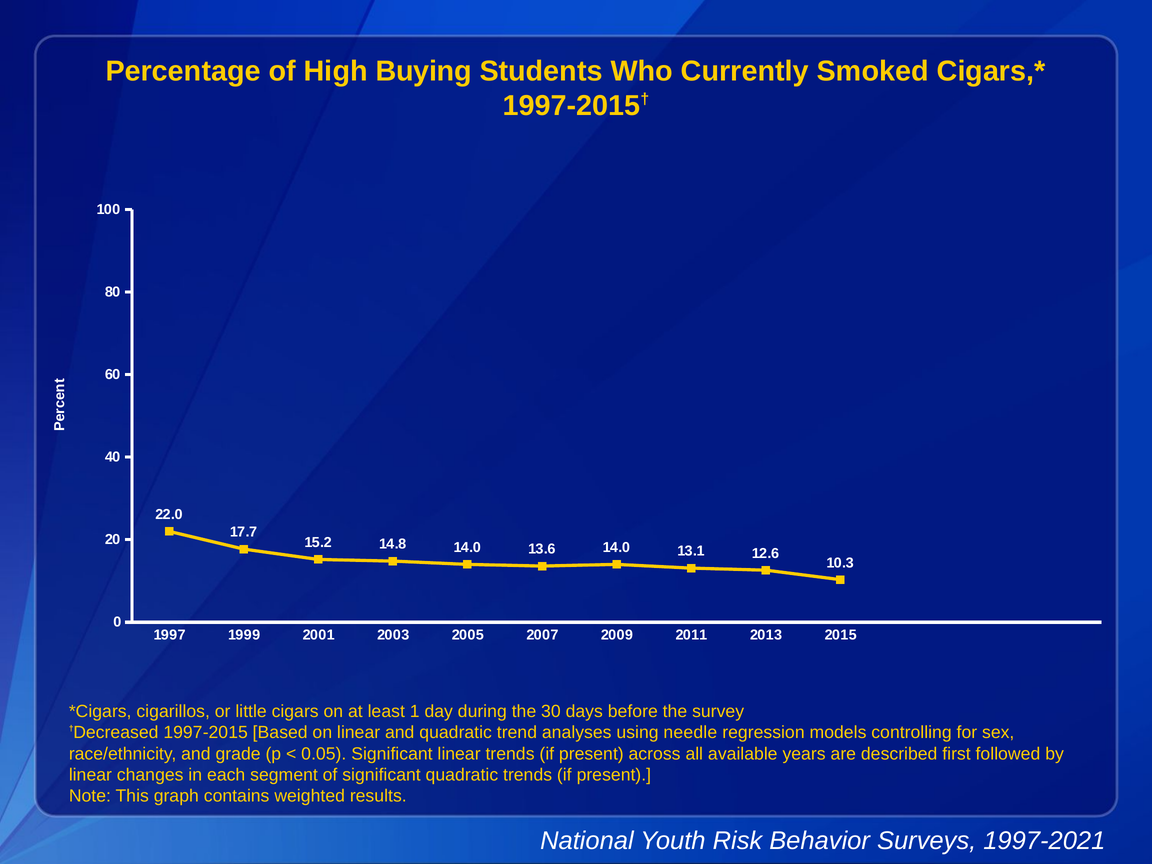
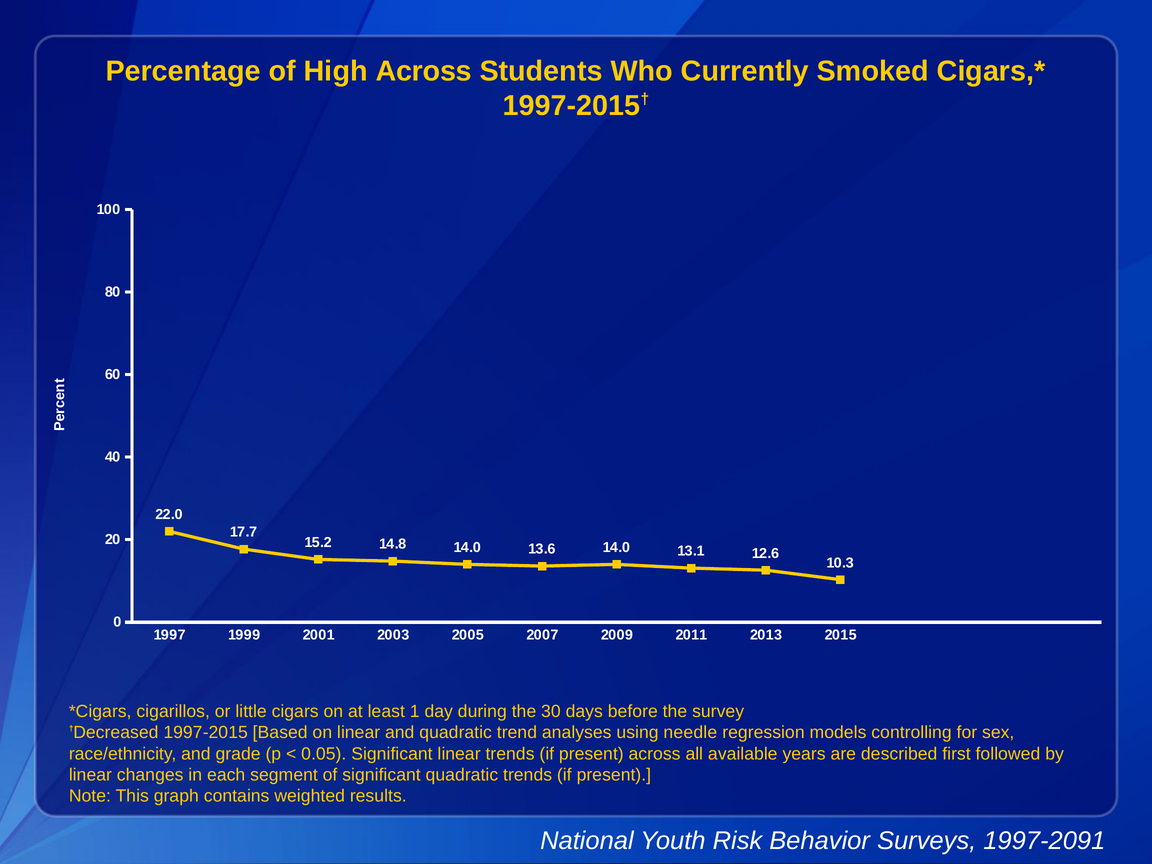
High Buying: Buying -> Across (424, 71)
1997-2021: 1997-2021 -> 1997-2091 (1044, 841)
